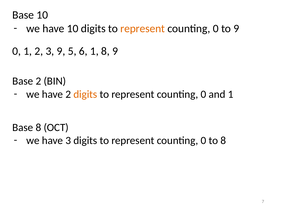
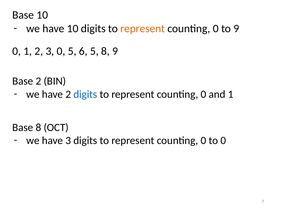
3 9: 9 -> 0 (61, 51)
6 1: 1 -> 5 (94, 51)
digits colour: orange -> blue (85, 94)
to 8: 8 -> 0 (223, 140)
